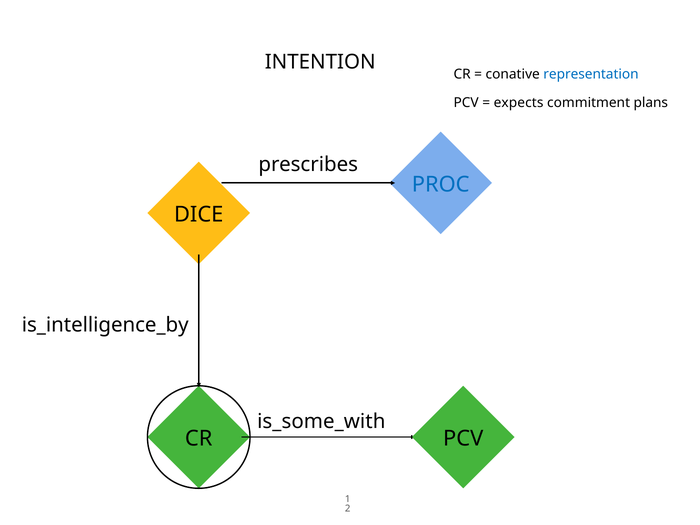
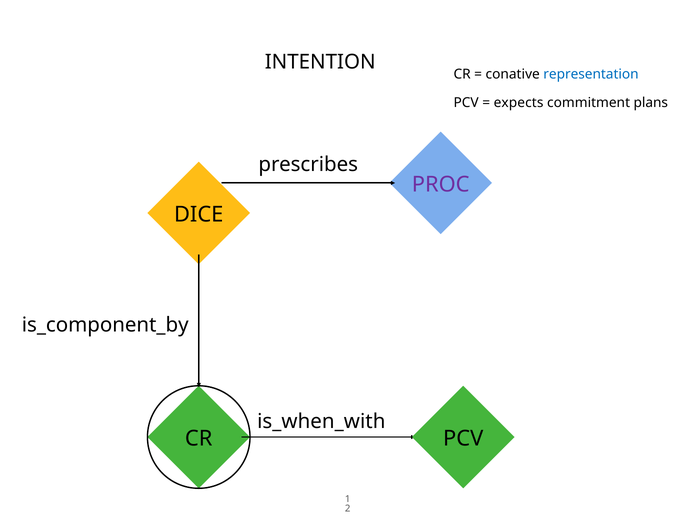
PROC colour: blue -> purple (441, 184)
is_intelligence_by: is_intelligence_by -> is_component_by (105, 325)
is_some_with: is_some_with -> is_when_with (321, 422)
